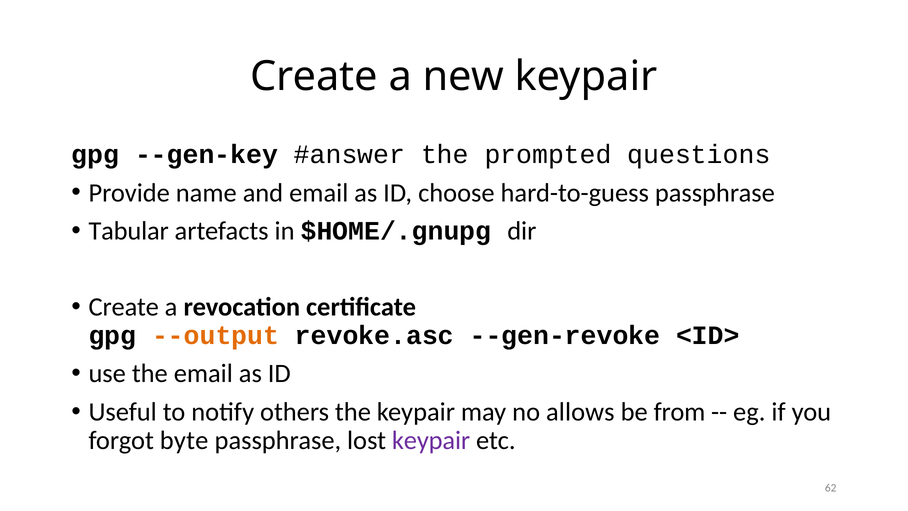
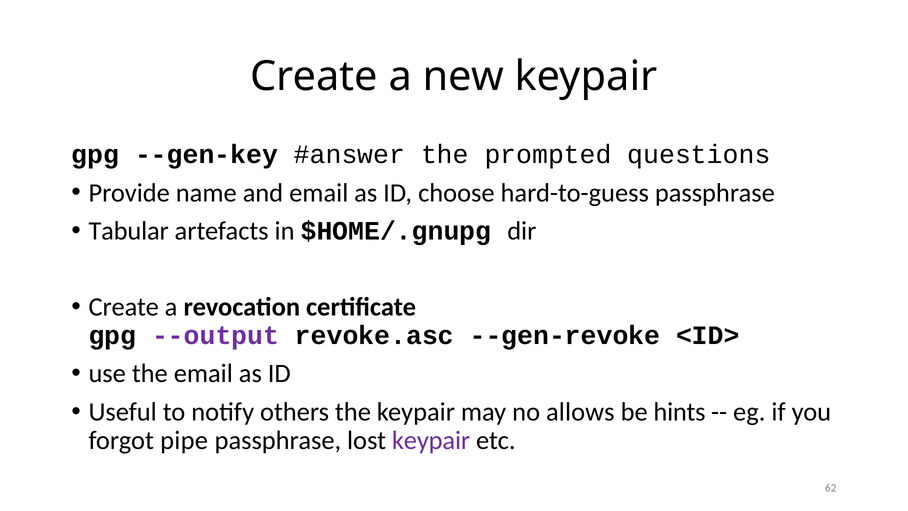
--output colour: orange -> purple (216, 336)
from: from -> hints (679, 412)
byte: byte -> pipe (184, 440)
